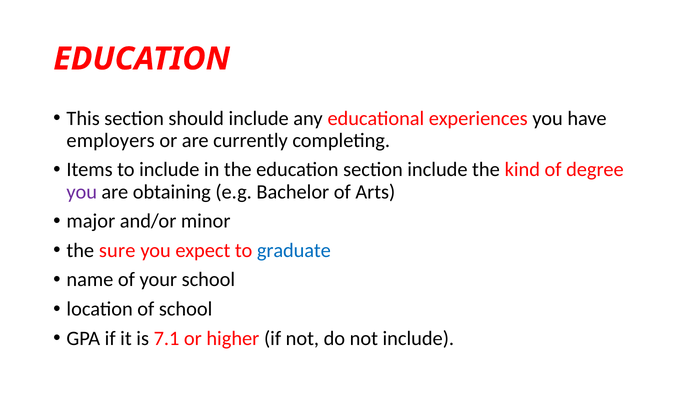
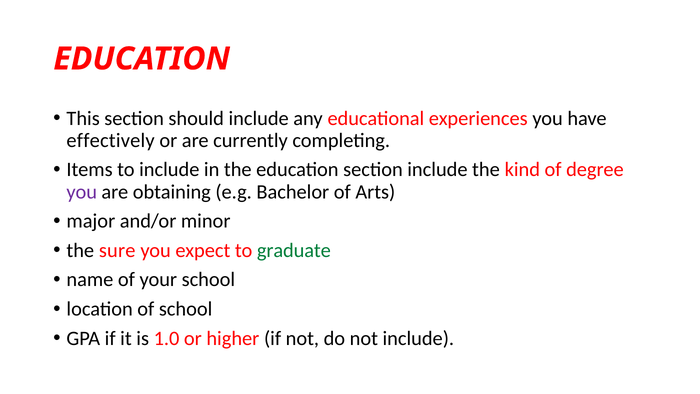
employers: employers -> effectively (111, 140)
graduate colour: blue -> green (294, 250)
7.1: 7.1 -> 1.0 (167, 338)
